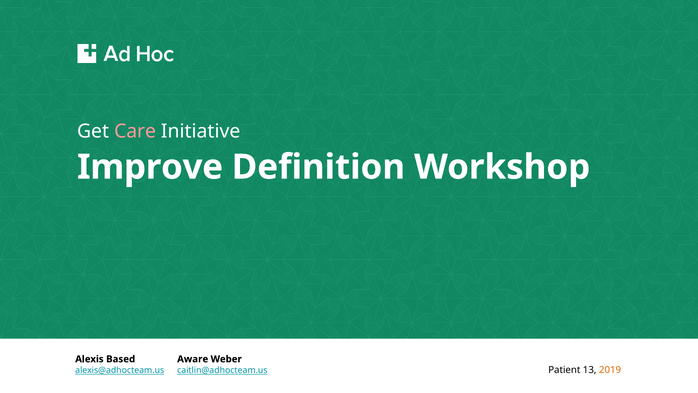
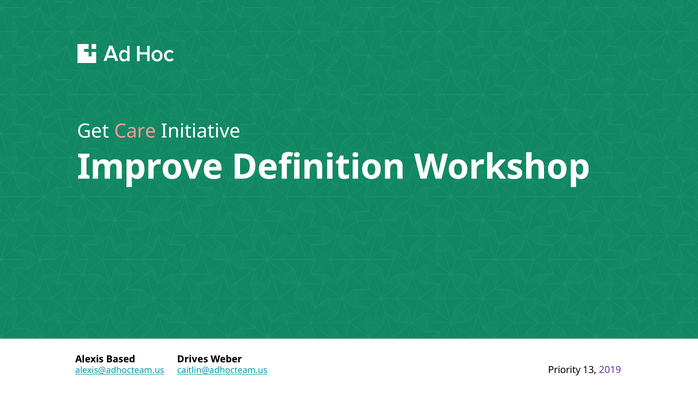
Aware: Aware -> Drives (193, 359)
Patient: Patient -> Priority (564, 370)
2019 colour: orange -> purple (610, 370)
